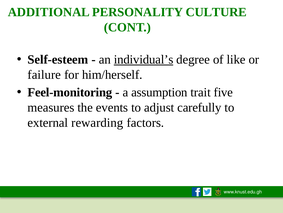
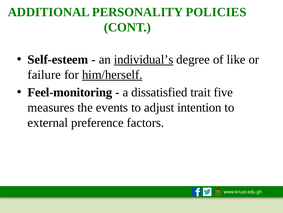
CULTURE: CULTURE -> POLICIES (216, 12)
him/herself underline: none -> present (112, 74)
assumption: assumption -> dissatisfied (159, 92)
carefully: carefully -> intention (199, 107)
rewarding: rewarding -> preference (97, 122)
